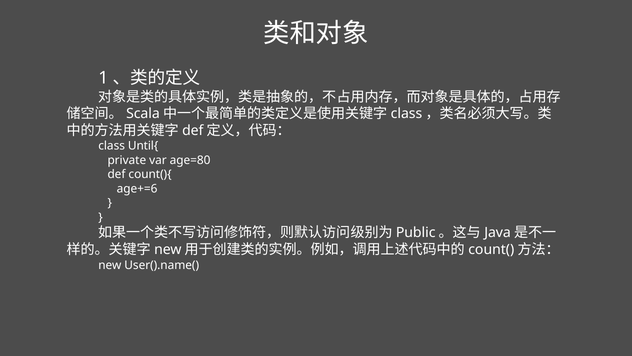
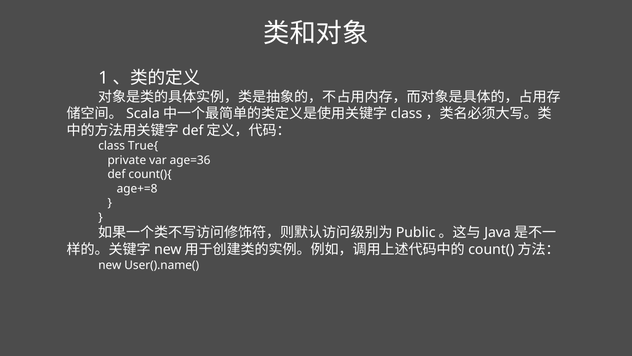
Until{: Until{ -> True{ (143, 146)
age=80: age=80 -> age=36 (190, 160)
age+=6: age+=6 -> age+=8 (137, 188)
